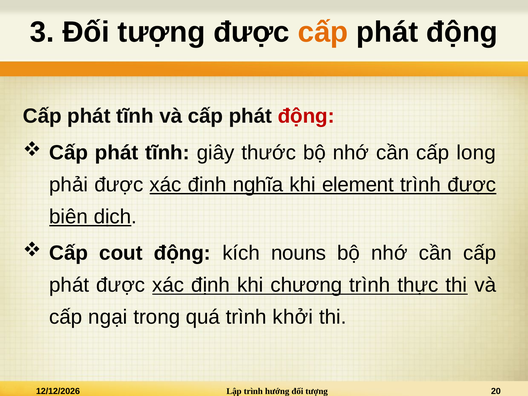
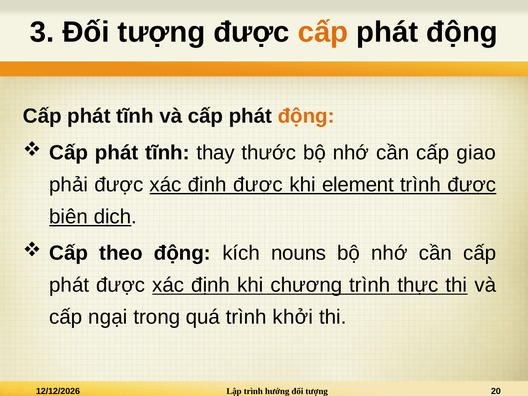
động colour: red -> orange (306, 116)
giây: giây -> thay (216, 153)
long: long -> giao (476, 153)
định nghĩa: nghĩa -> được (258, 185)
cout: cout -> theo (121, 253)
